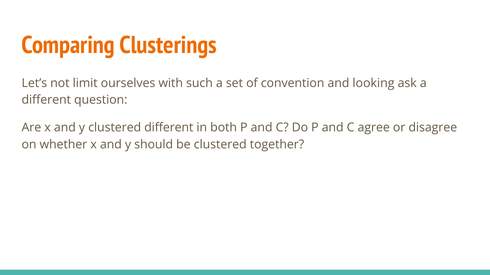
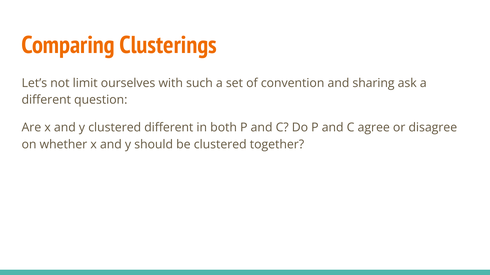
looking: looking -> sharing (374, 83)
